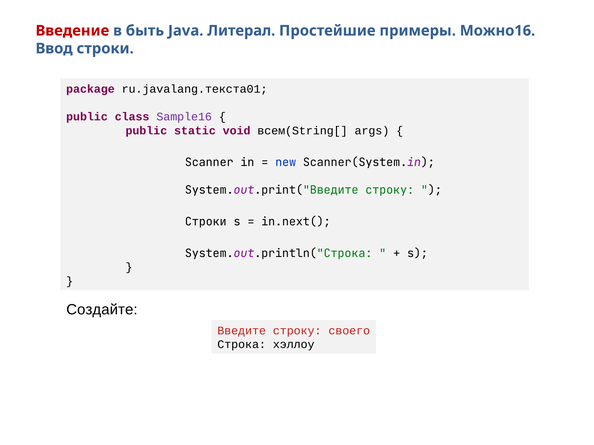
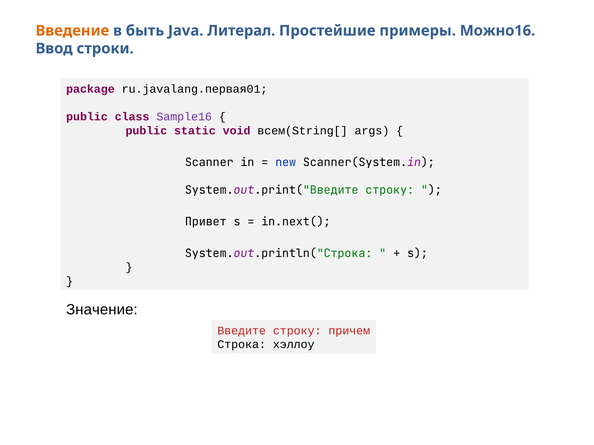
Введение colour: red -> orange (72, 31)
ru.javalang.текста01: ru.javalang.текста01 -> ru.javalang.первая01 (195, 89)
Строки: Строки -> Привет (206, 222)
Создайте: Создайте -> Значение (102, 310)
своего: своего -> причем (349, 331)
